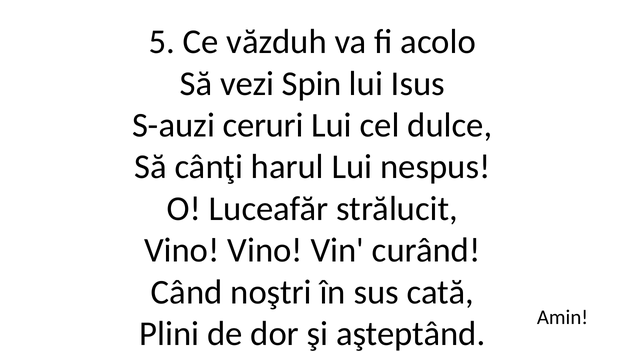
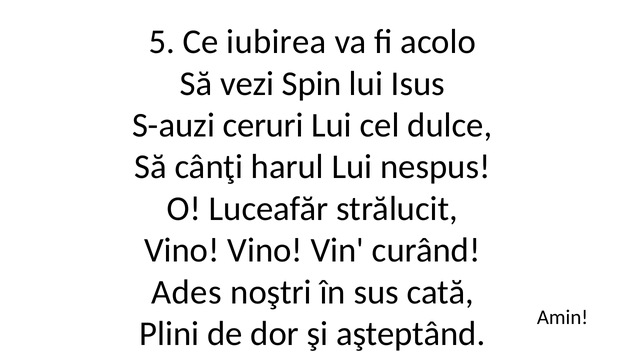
văzduh: văzduh -> iubirea (276, 42)
Când: Când -> Ades (187, 292)
